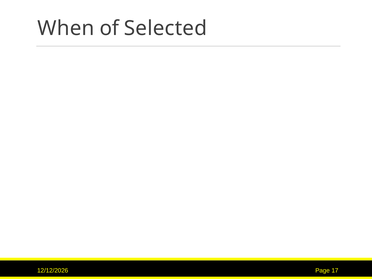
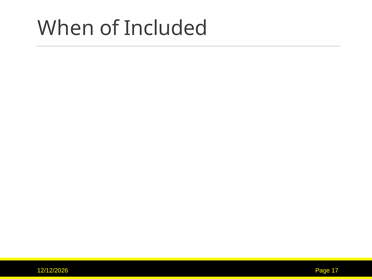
Selected: Selected -> Included (166, 28)
